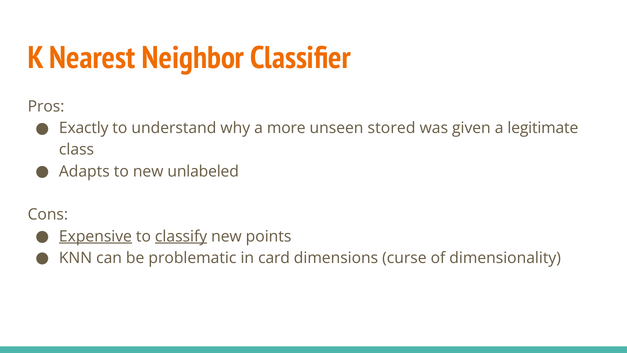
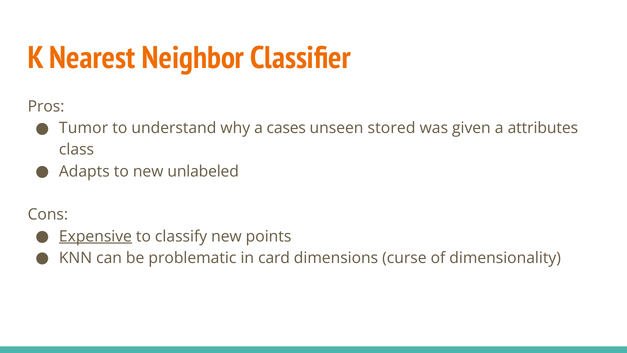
Exactly: Exactly -> Tumor (84, 128)
more: more -> cases (286, 128)
legitimate: legitimate -> attributes (543, 128)
classify underline: present -> none (181, 236)
